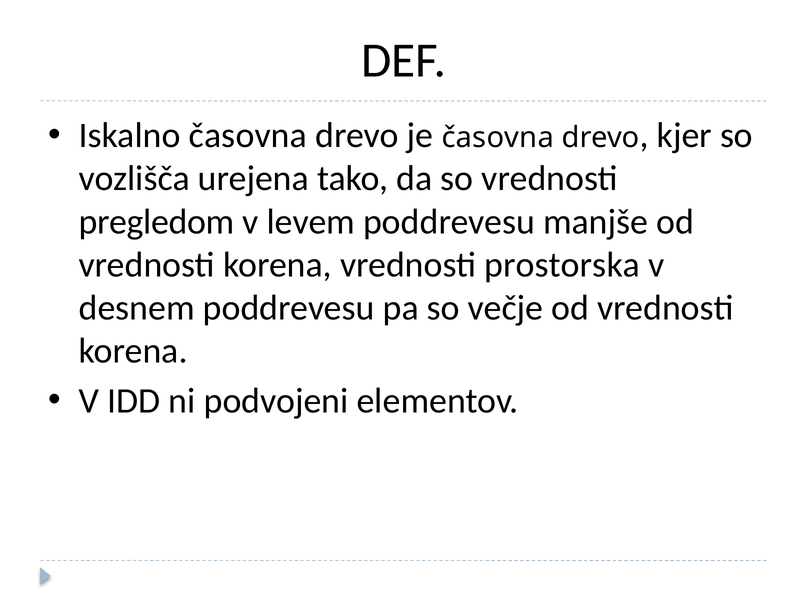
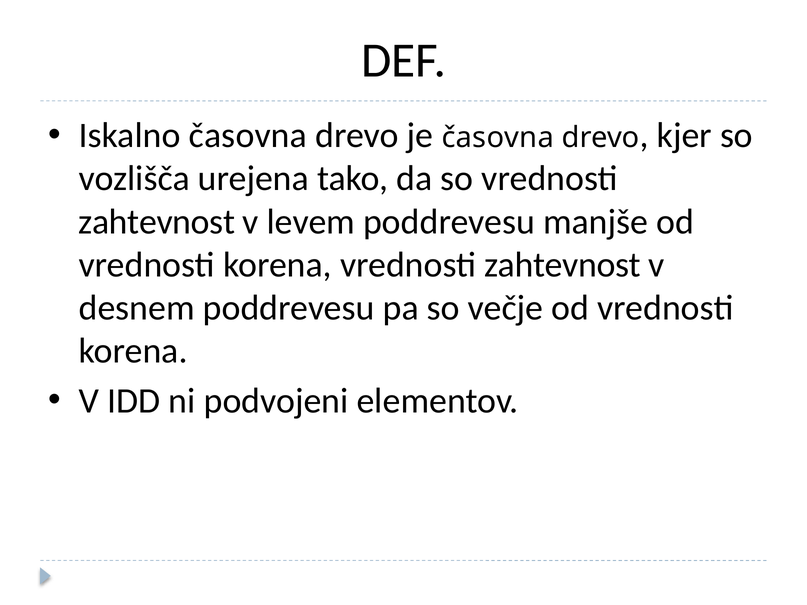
pregledom: pregledom -> zahtevnost (157, 222)
korena vrednosti prostorska: prostorska -> zahtevnost (562, 265)
